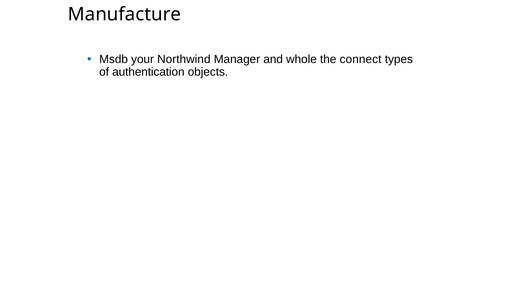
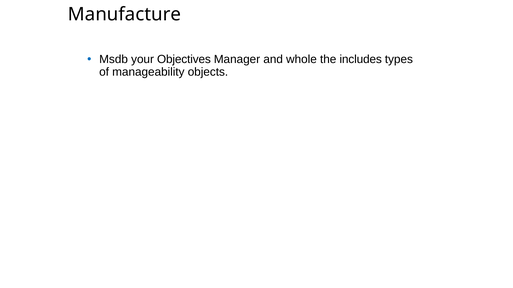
Northwind: Northwind -> Objectives (184, 59)
connect: connect -> includes (361, 59)
authentication: authentication -> manageability (148, 72)
